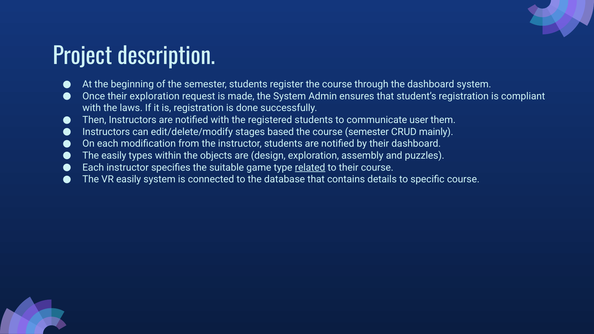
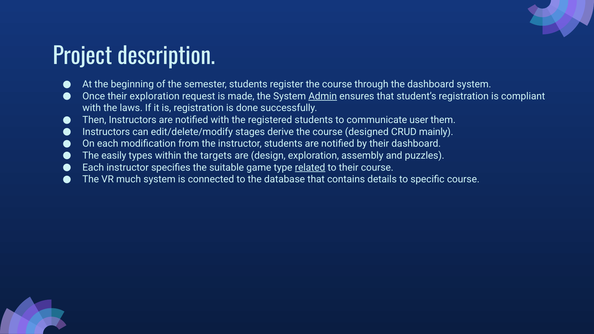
Admin underline: none -> present (323, 96)
based: based -> derive (281, 132)
course semester: semester -> designed (367, 132)
objects: objects -> targets (216, 156)
VR easily: easily -> much (129, 179)
